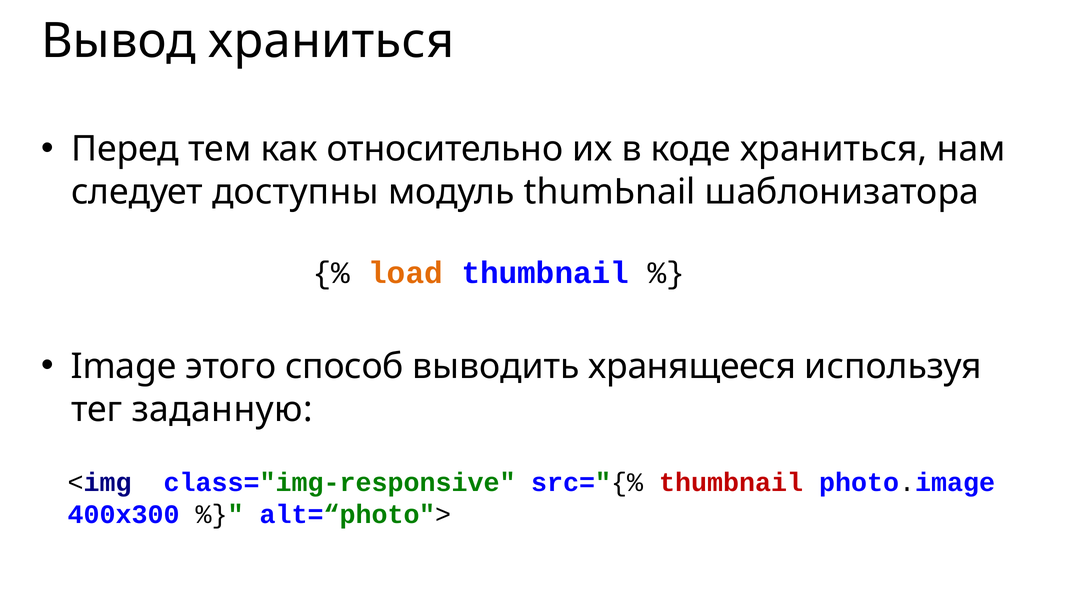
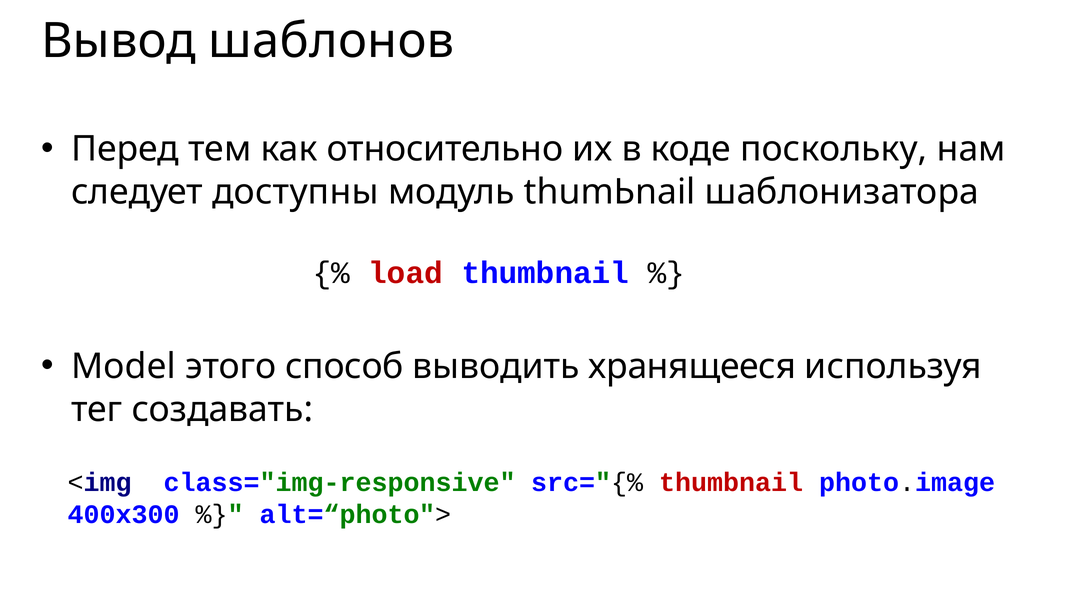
Вывод храниться: храниться -> шаблонов (331, 41)
коде храниться: храниться -> поскольку (834, 149)
load colour: orange -> red (406, 273)
Image: Image -> Model (124, 366)
заданную: заданную -> создавать (222, 409)
